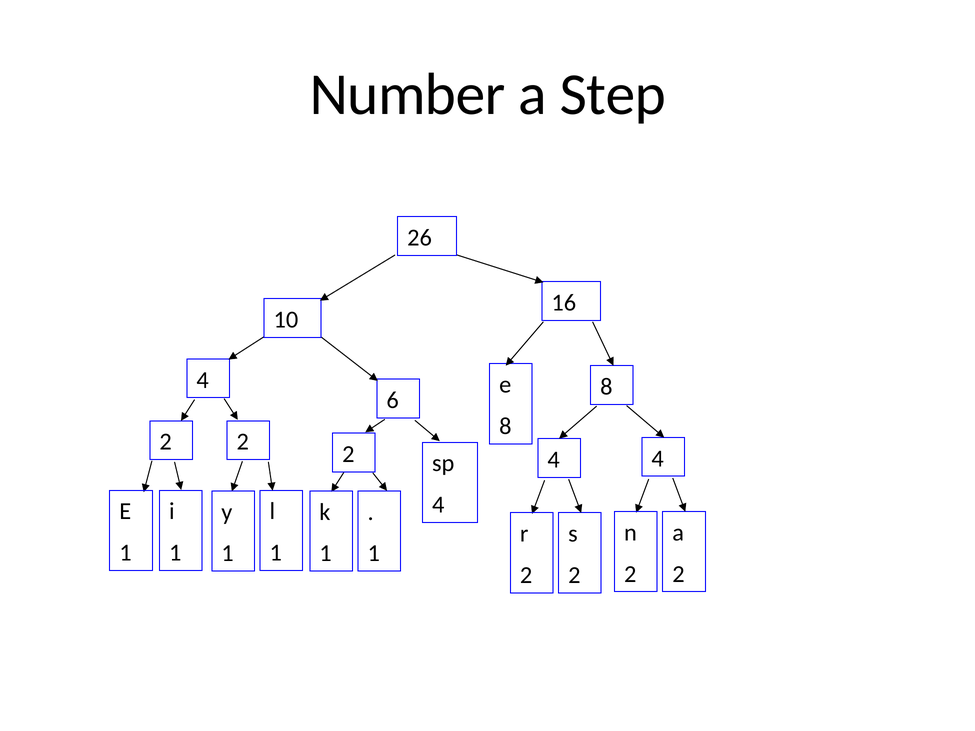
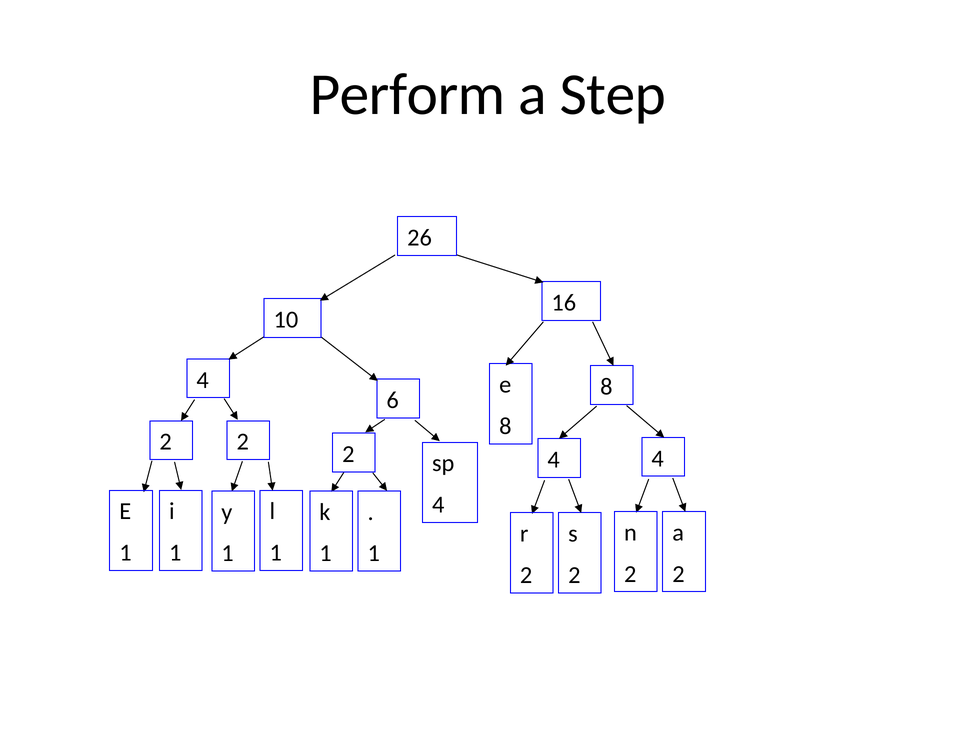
Number: Number -> Perform (407, 94)
